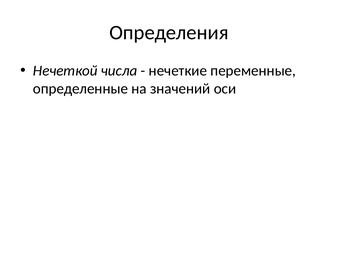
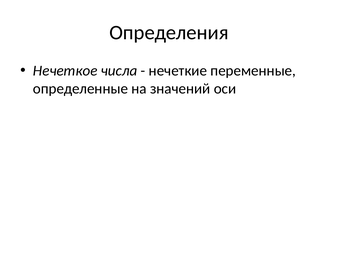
Нечеткой: Нечеткой -> Нечеткое (65, 71)
